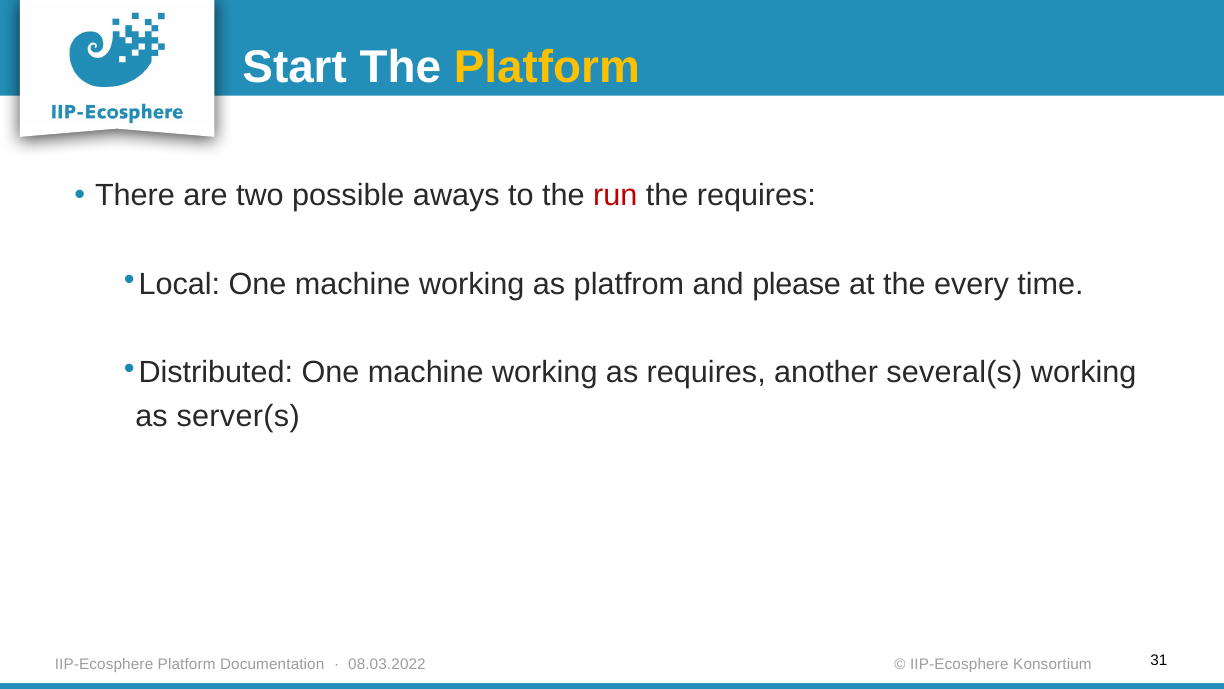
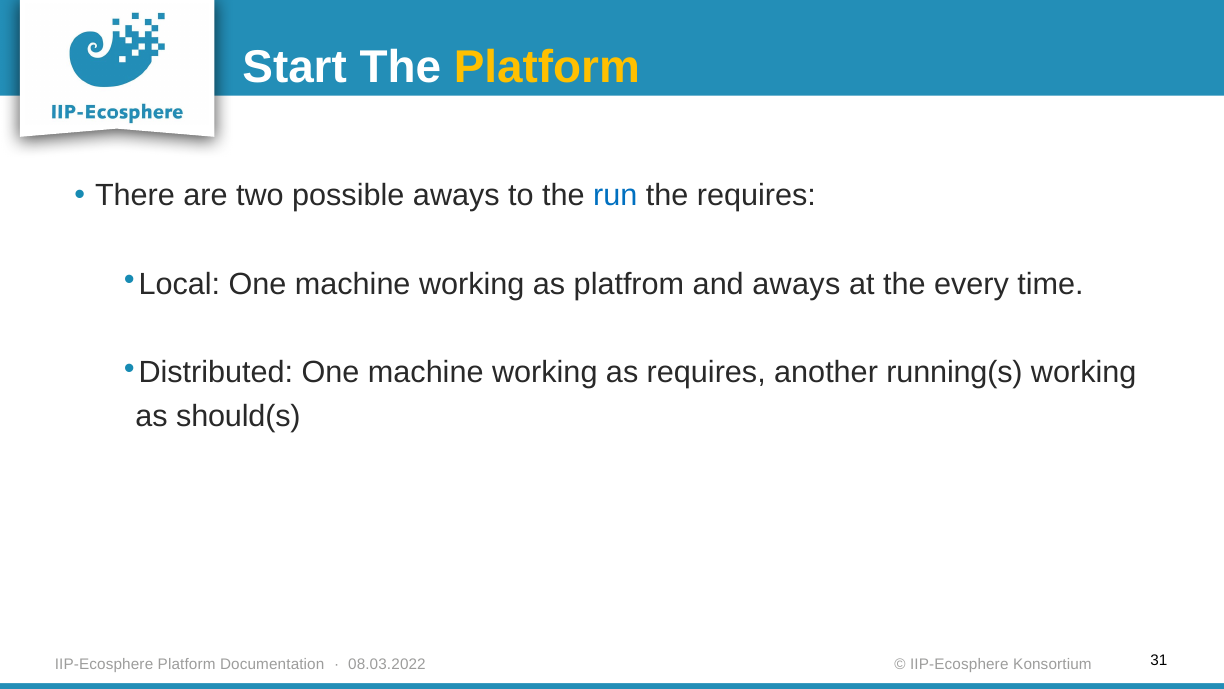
run colour: red -> blue (615, 196)
and please: please -> aways (796, 284)
several(s: several(s -> running(s (955, 372)
server(s: server(s -> should(s (238, 416)
